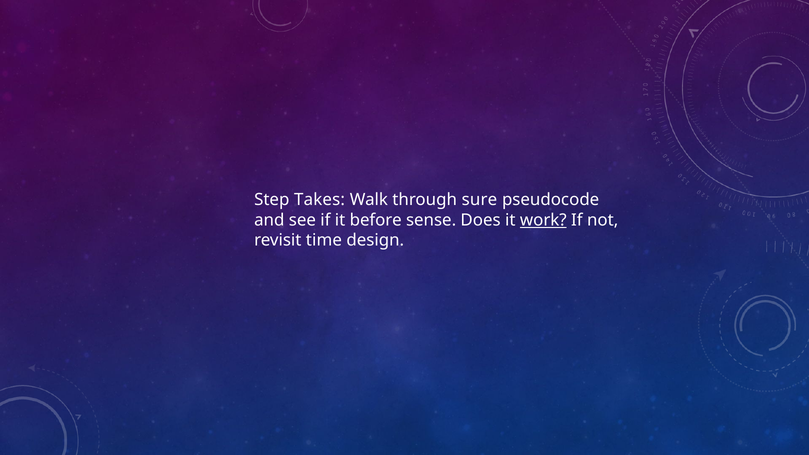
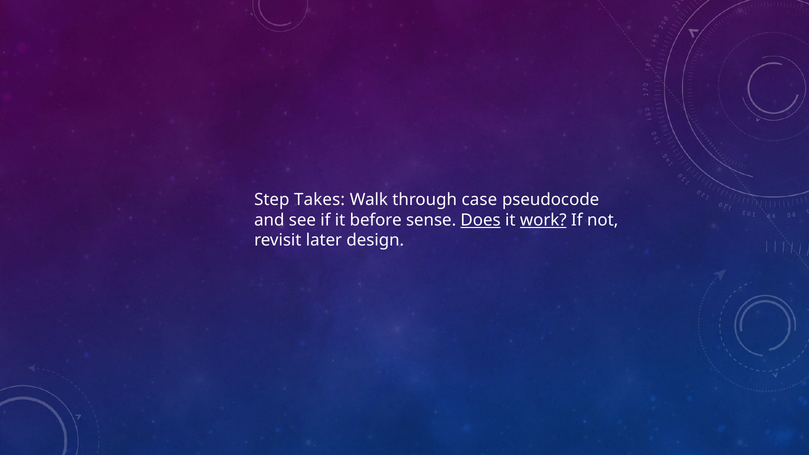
sure: sure -> case (479, 200)
Does underline: none -> present (481, 220)
time: time -> later (324, 240)
